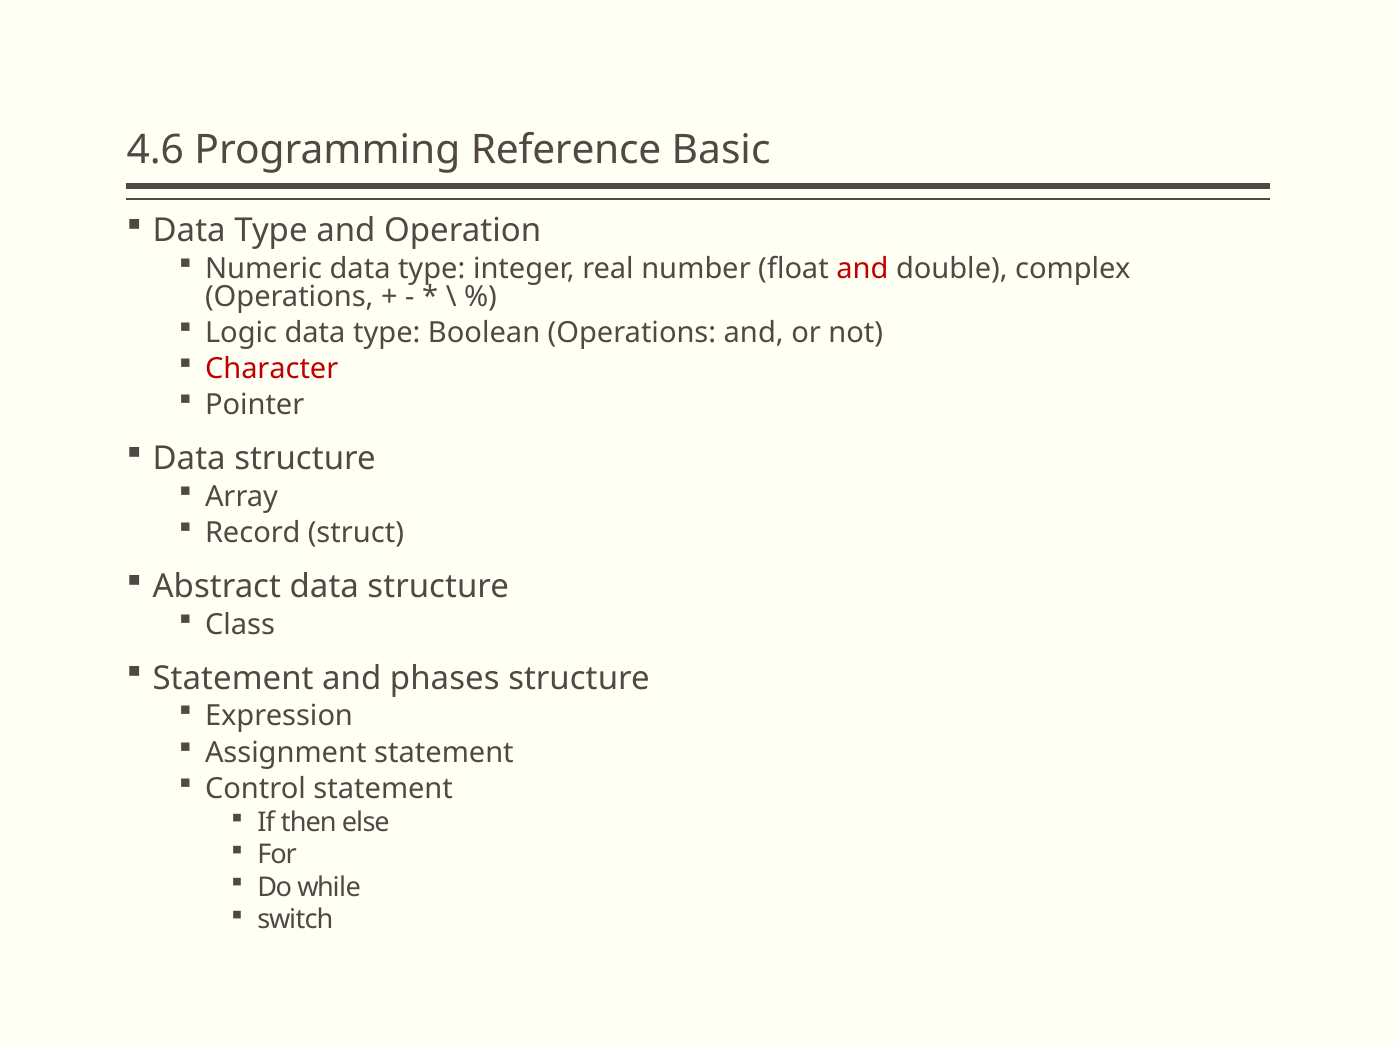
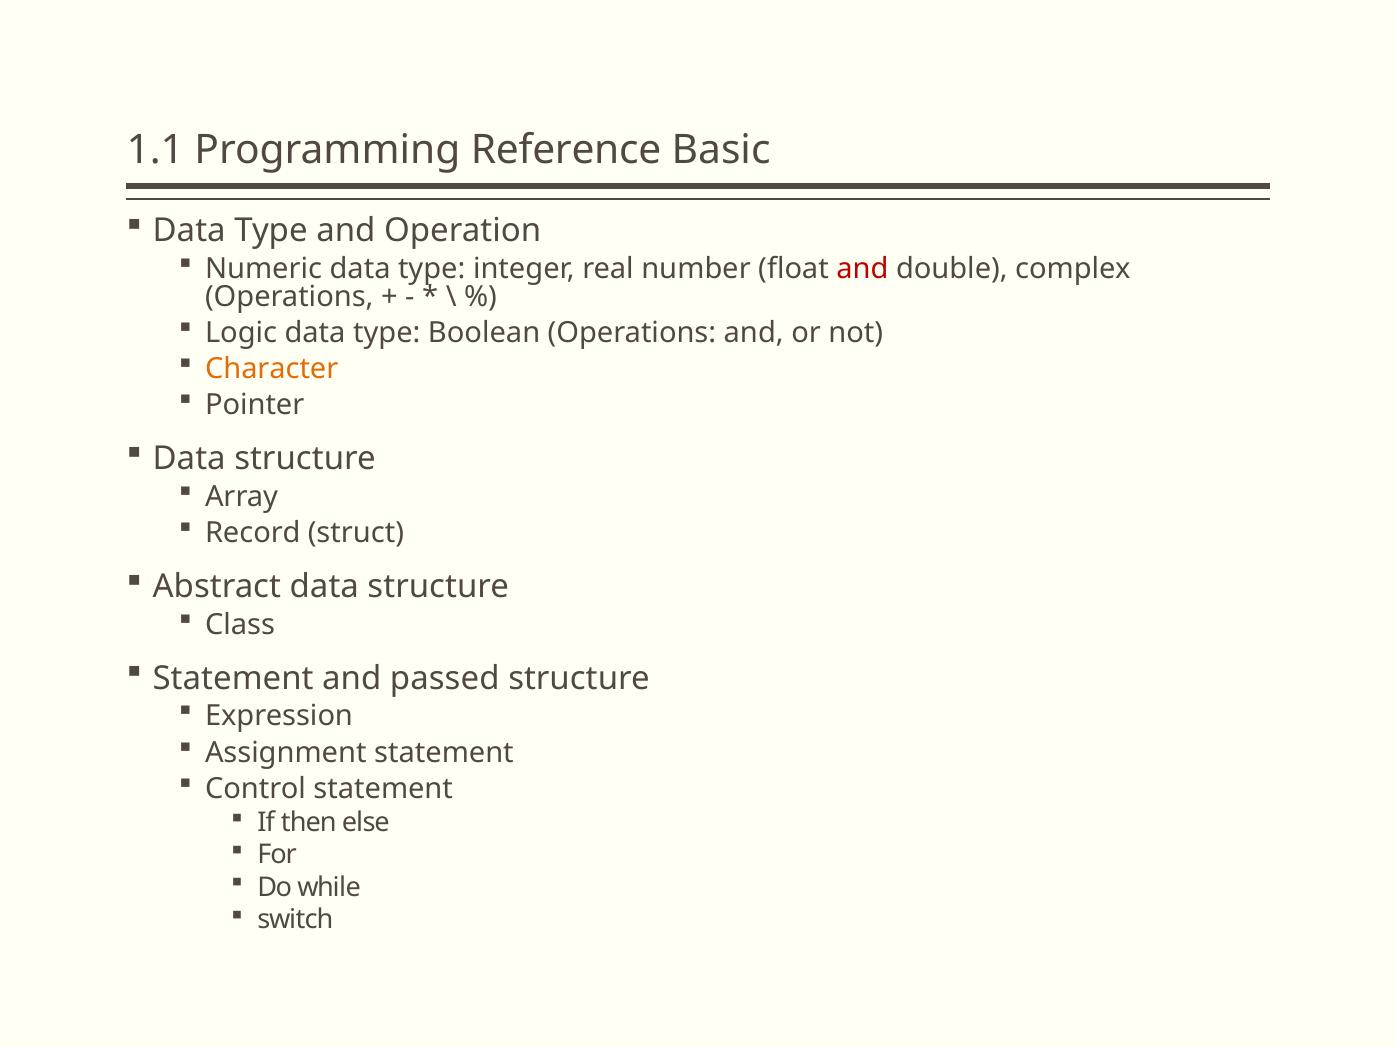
4.6: 4.6 -> 1.1 (155, 150)
Character colour: red -> orange (272, 369)
phases: phases -> passed (445, 678)
